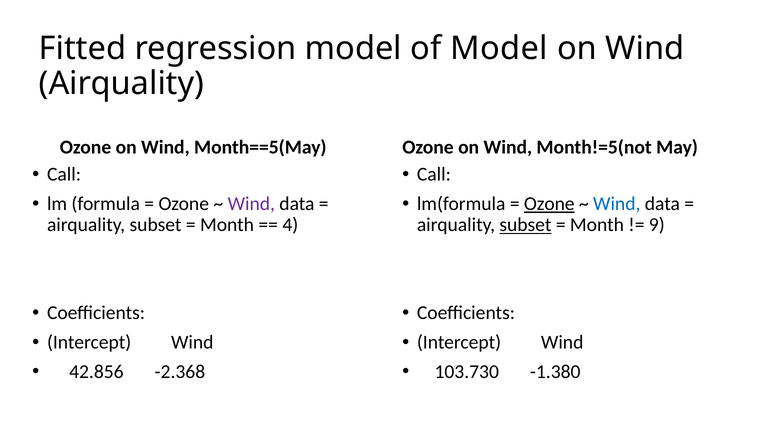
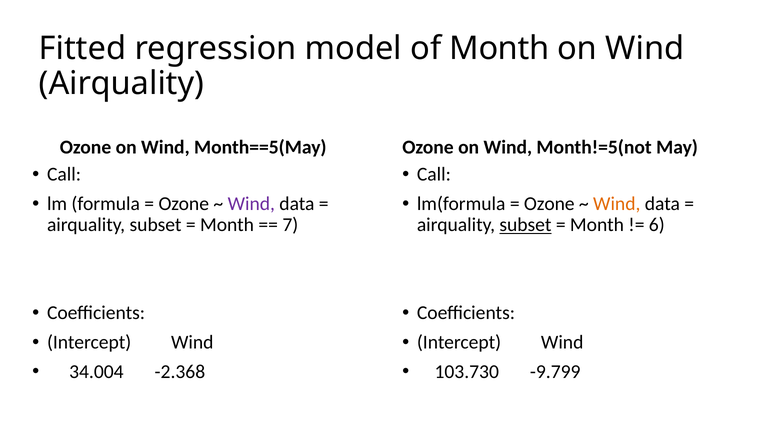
of Model: Model -> Month (499, 48)
Ozone underline: present -> none (549, 204)
Wind colour: blue -> orange (617, 204)
4: 4 -> 7 (290, 225)
9: 9 -> 6 (657, 225)
42.856: 42.856 -> 34.004 (96, 371)
-1.380: -1.380 -> -9.799 (555, 371)
